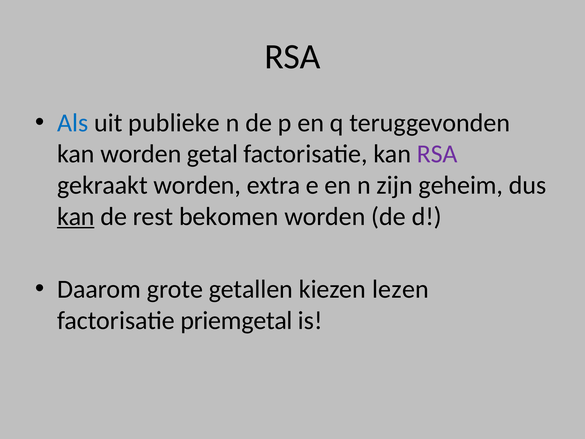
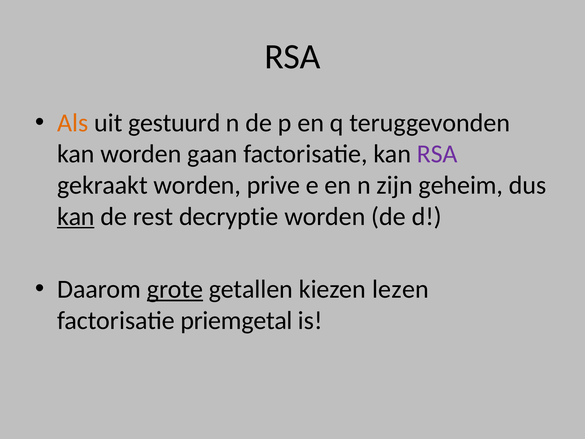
Als colour: blue -> orange (73, 123)
publieke: publieke -> gestuurd (174, 123)
getal: getal -> gaan (212, 154)
extra: extra -> prive (273, 185)
bekomen: bekomen -> decryptie (229, 216)
grote underline: none -> present (175, 289)
